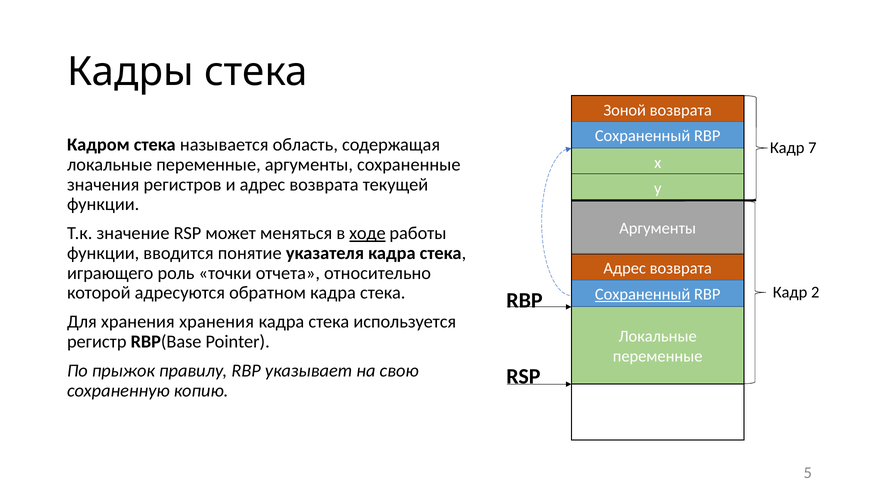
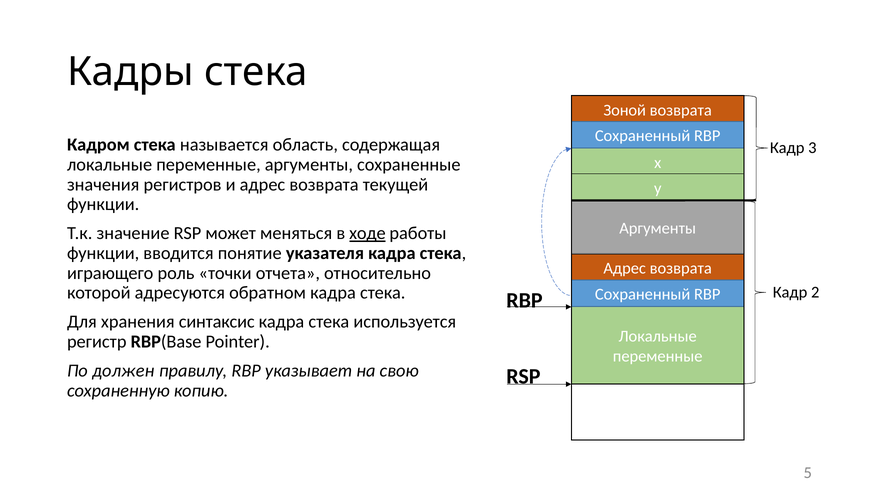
7: 7 -> 3 (812, 148)
Сохраненный underline: present -> none (643, 294)
хранения хранения: хранения -> синтаксис (217, 321)
прыжок: прыжок -> должен (123, 370)
